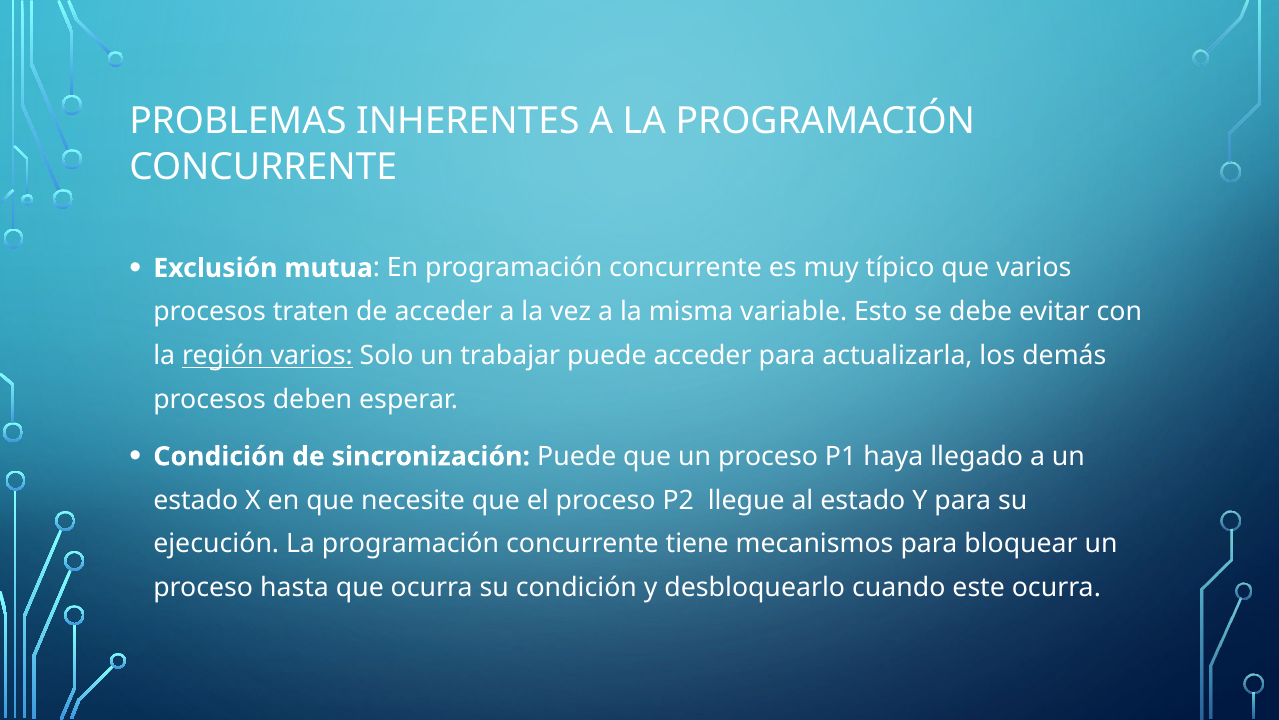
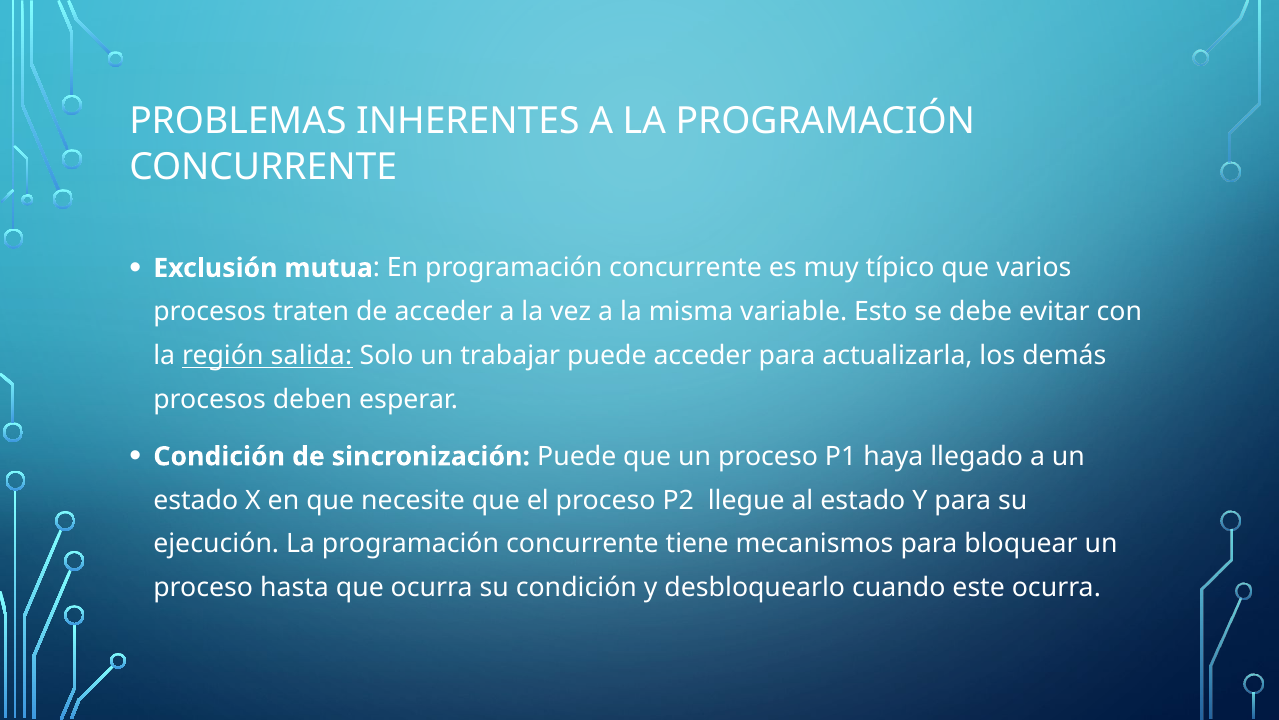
región varios: varios -> salida (311, 355)
